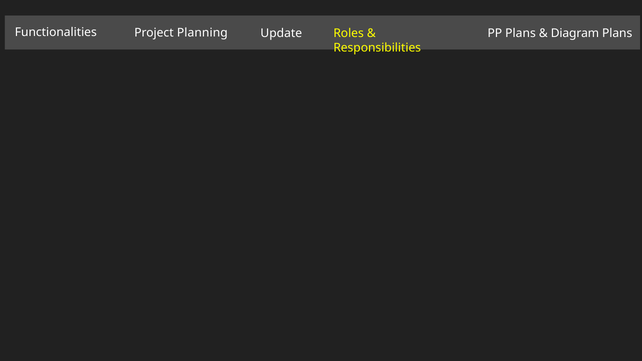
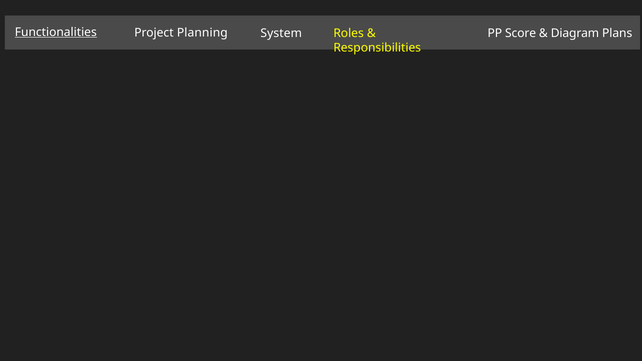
Functionalities underline: none -> present (56, 32)
Update: Update -> System (281, 33)
PP Plans: Plans -> Score (521, 33)
